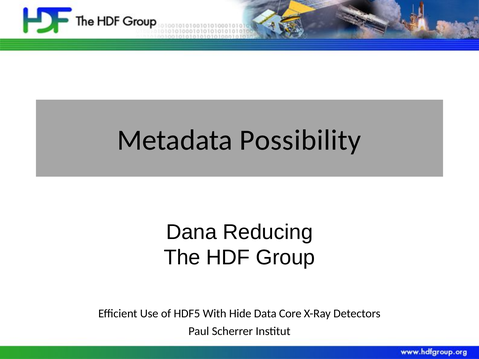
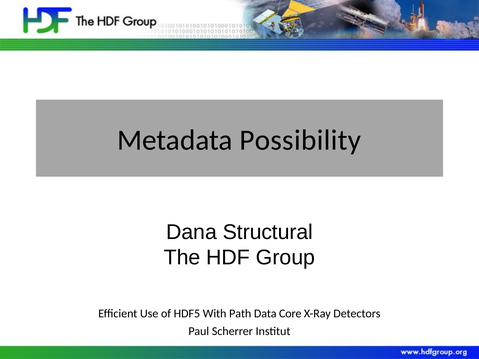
Reducing: Reducing -> Structural (268, 232)
Hide: Hide -> Path (240, 314)
